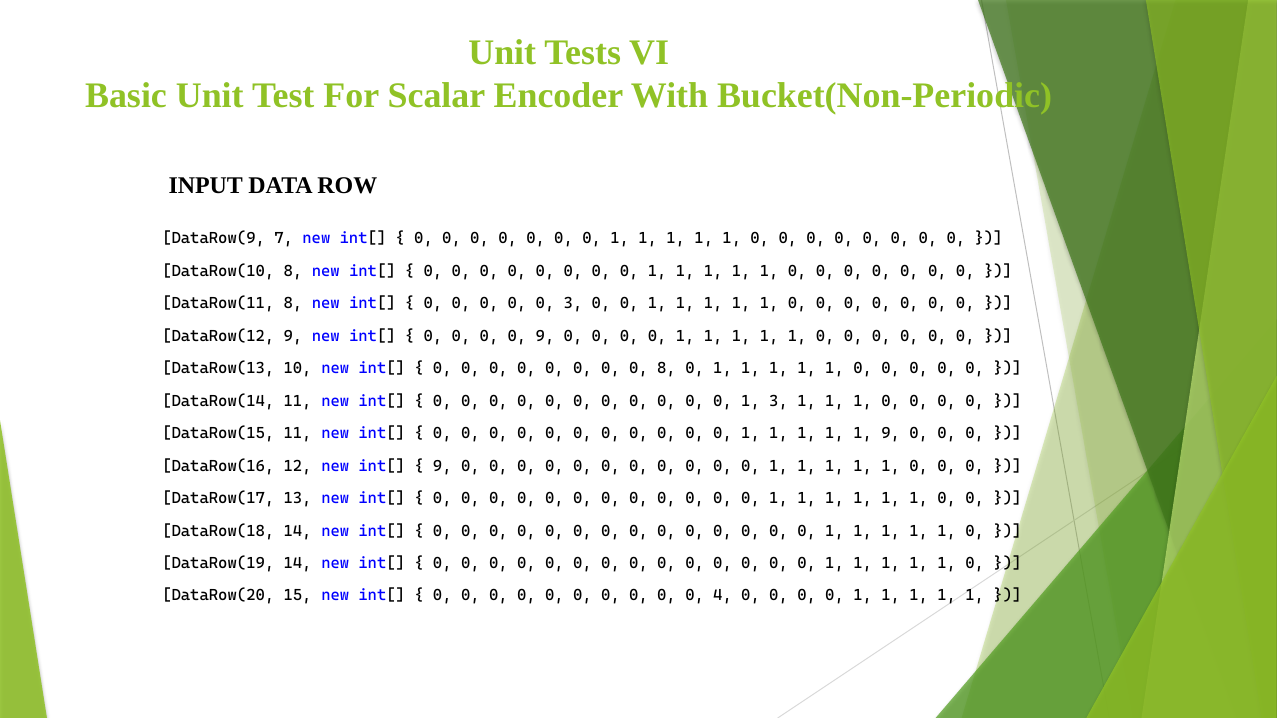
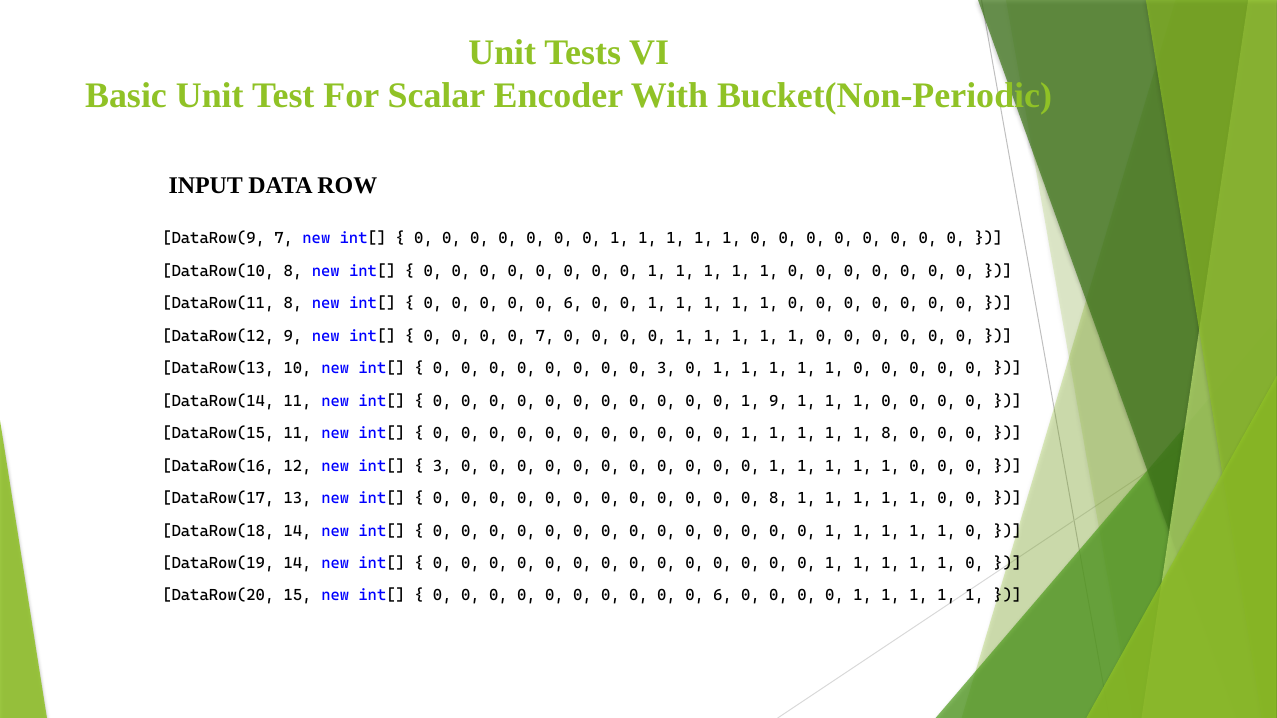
3: 3 -> 6 (573, 304)
0 9: 9 -> 7 (545, 336)
0 8: 8 -> 3 (667, 369)
1 3: 3 -> 9 (779, 401)
1 9: 9 -> 8 (891, 434)
9: 9 -> 3 (442, 466)
1: 1 -> 8 (779, 499)
4: 4 -> 6 (723, 596)
